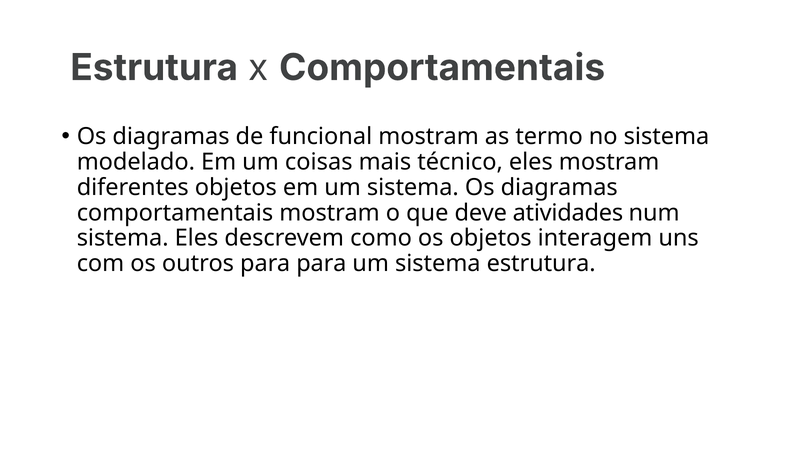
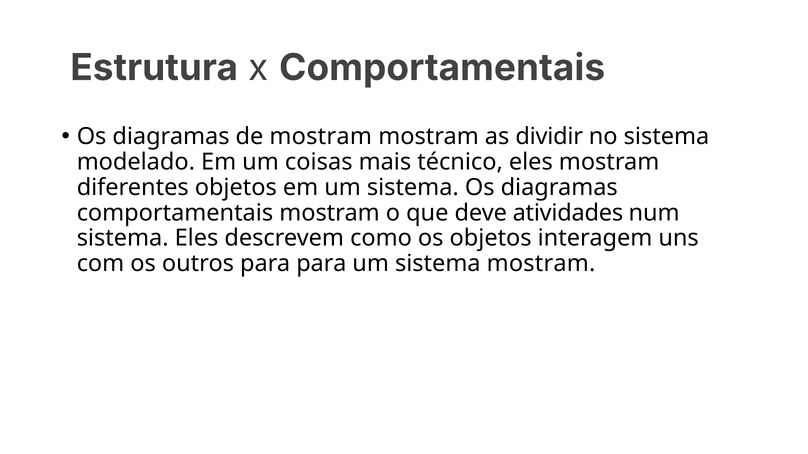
de funcional: funcional -> mostram (321, 137)
termo: termo -> dividir (549, 137)
sistema estrutura: estrutura -> mostram (541, 264)
